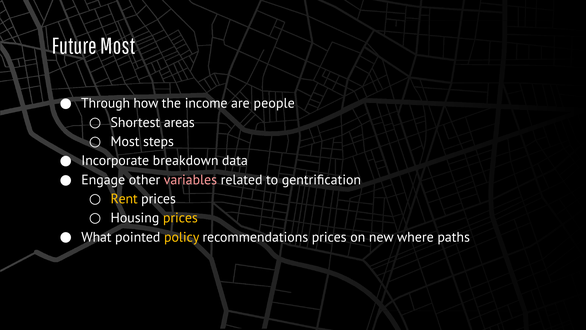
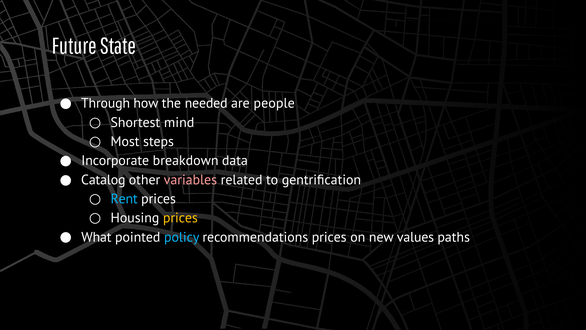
Future Most: Most -> State (118, 46)
income: income -> needed (206, 103)
areas: areas -> mind (179, 122)
Engage: Engage -> Catalog (103, 180)
Rent colour: yellow -> light blue (124, 199)
policy colour: yellow -> light blue (182, 237)
where: where -> values (415, 237)
